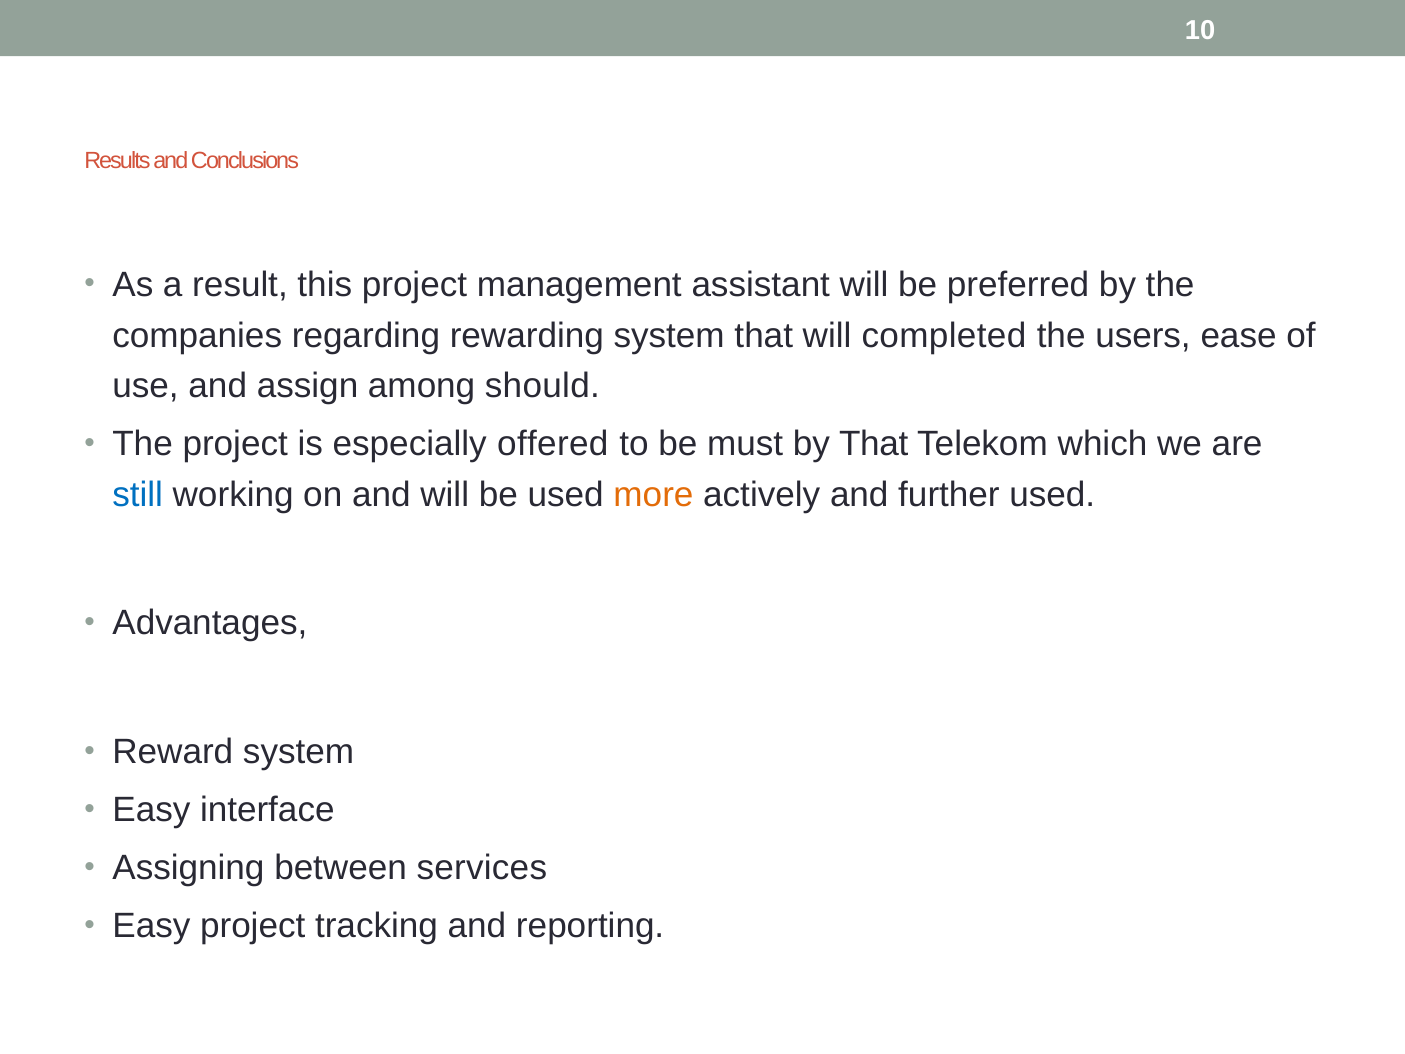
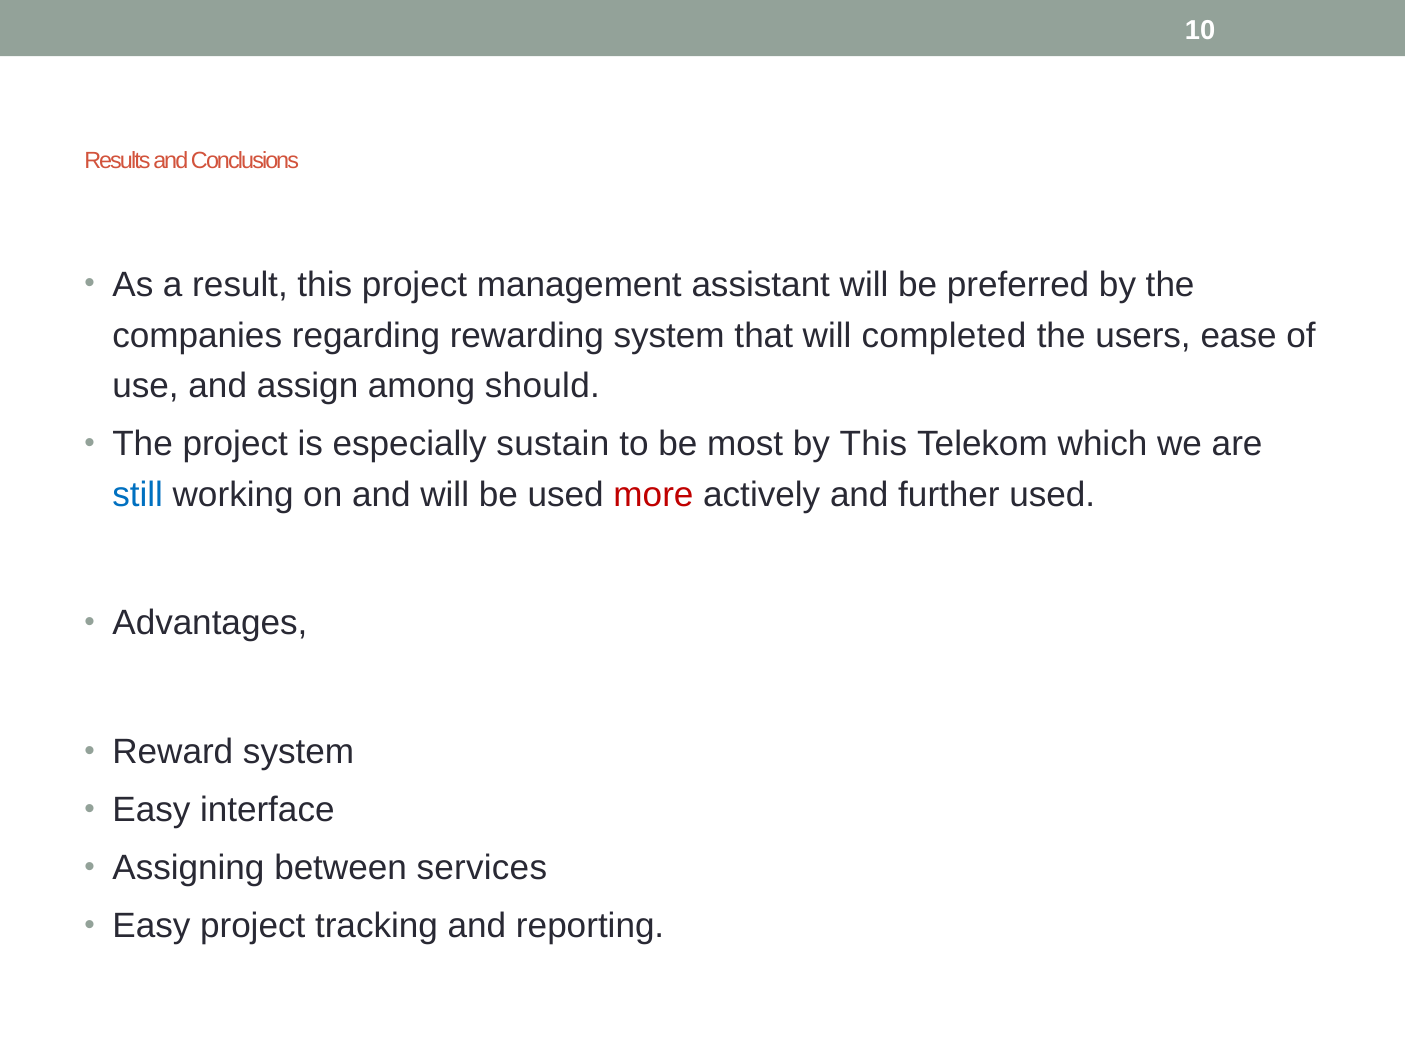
offered: offered -> sustain (553, 444)
must: must -> most (745, 444)
by That: That -> This (873, 444)
more colour: orange -> red (653, 495)
